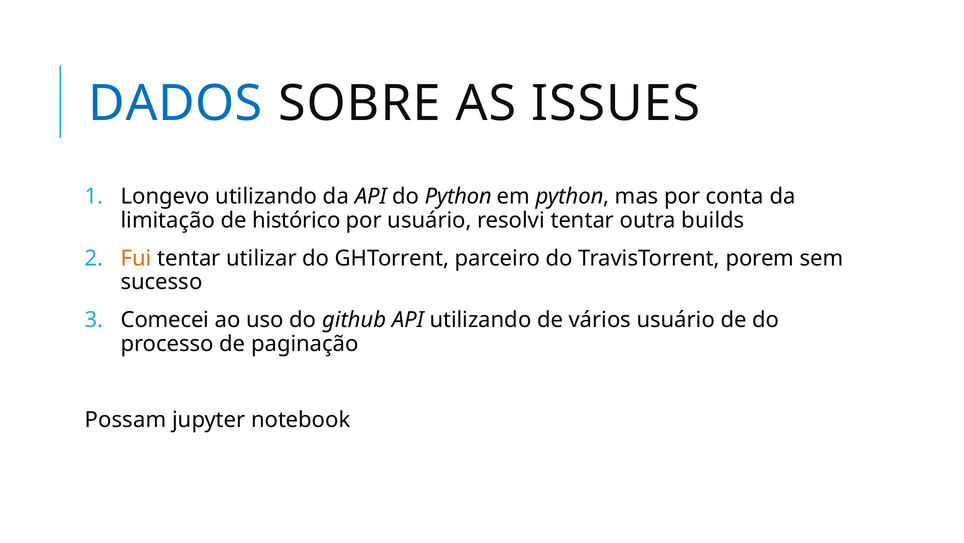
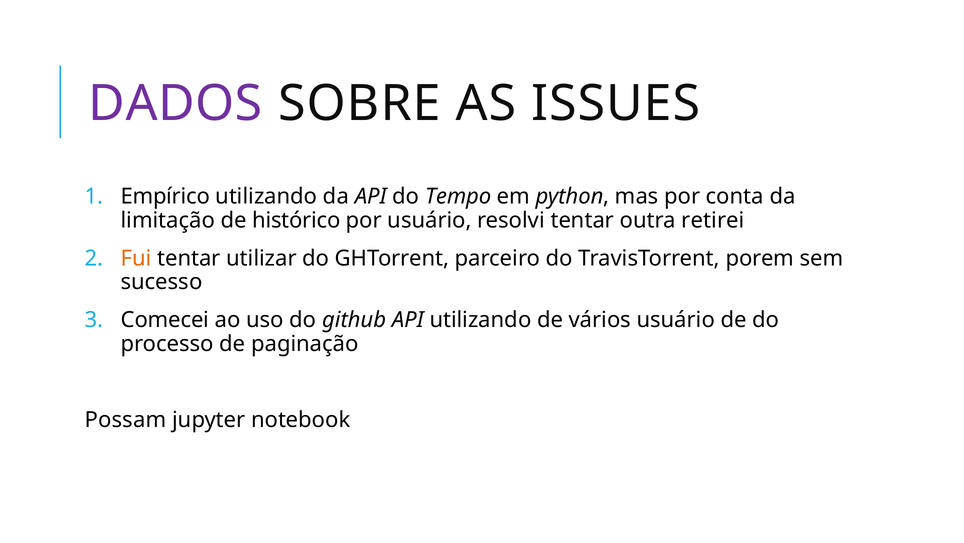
DADOS colour: blue -> purple (175, 103)
Longevo: Longevo -> Empírico (165, 196)
do Python: Python -> Tempo (458, 196)
builds: builds -> retirei (713, 220)
